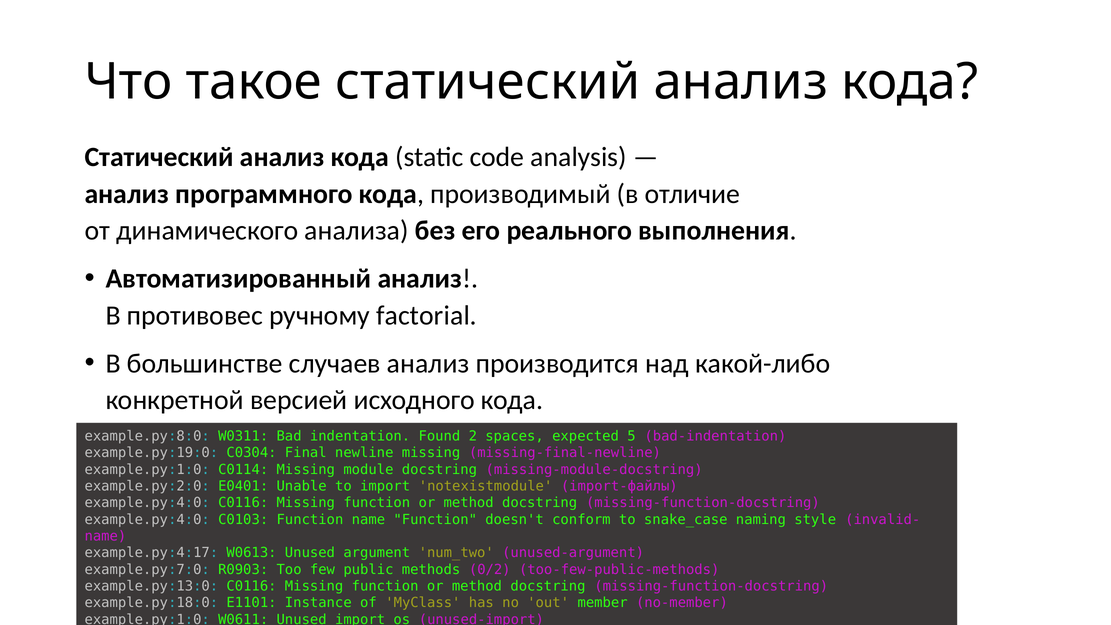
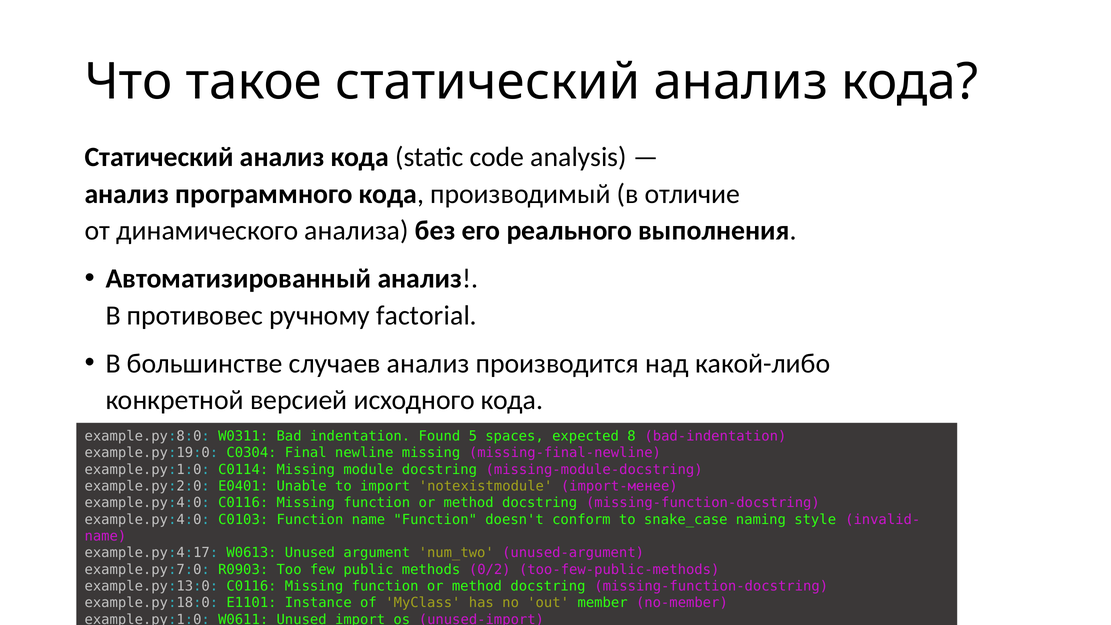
2: 2 -> 5 (473, 436)
5: 5 -> 8 (631, 436)
import-файлы: import-файлы -> import-менее (619, 486)
